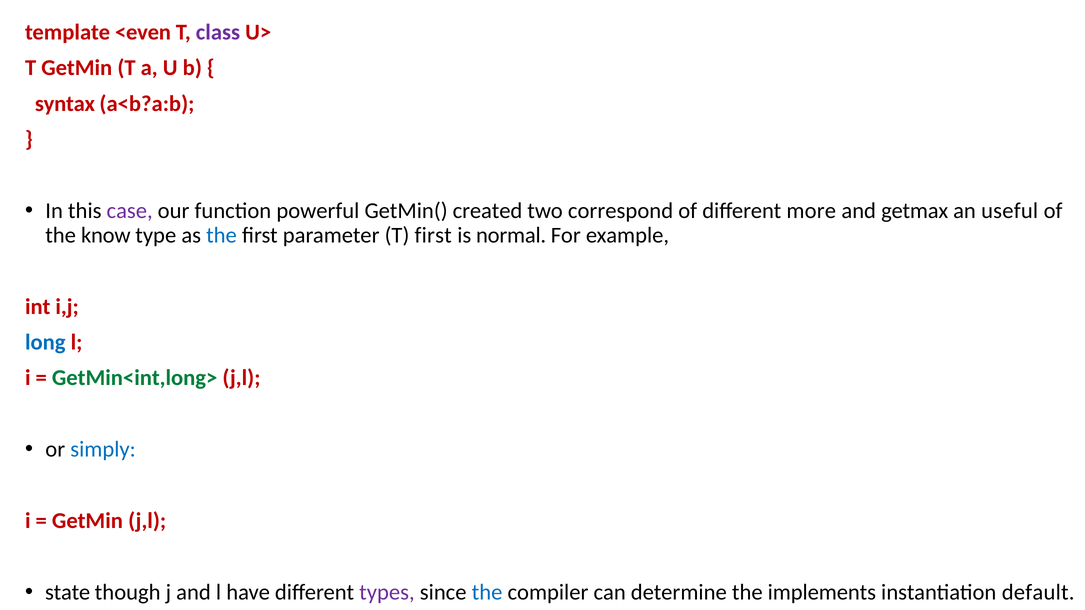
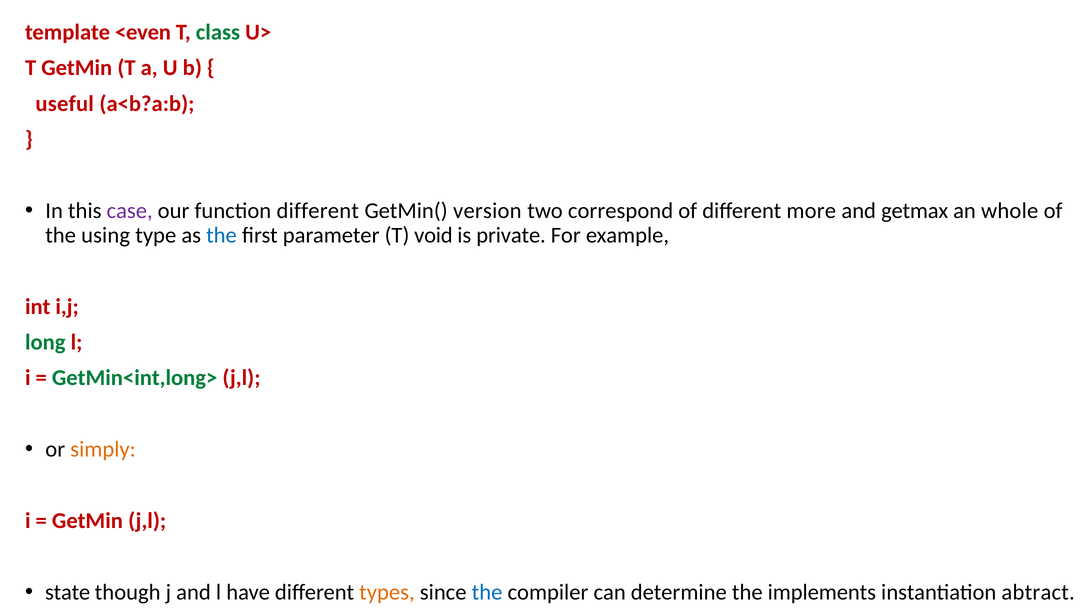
class colour: purple -> green (218, 32)
syntax: syntax -> useful (65, 104)
function powerful: powerful -> different (318, 211)
created: created -> version (487, 211)
useful: useful -> whole (1010, 211)
know: know -> using (106, 235)
T first: first -> void (433, 235)
normal: normal -> private (511, 235)
long colour: blue -> green (45, 342)
simply colour: blue -> orange (103, 450)
types colour: purple -> orange (387, 592)
default: default -> abtract (1038, 592)
